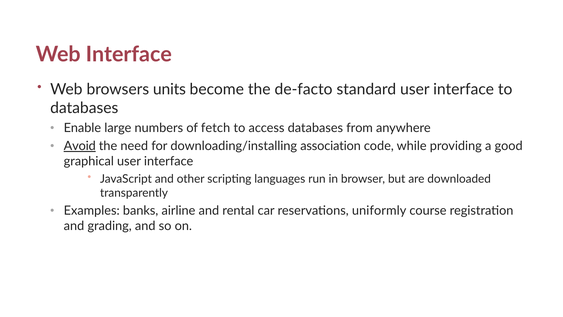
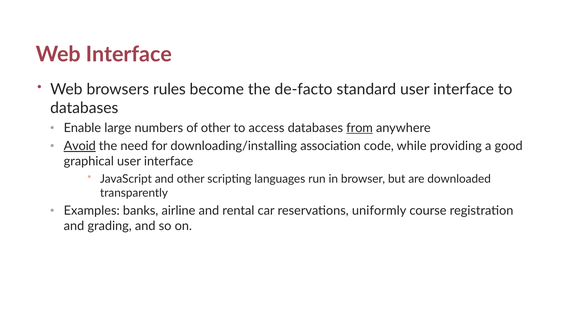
units: units -> rules (169, 89)
of fetch: fetch -> other (216, 128)
from underline: none -> present (360, 128)
